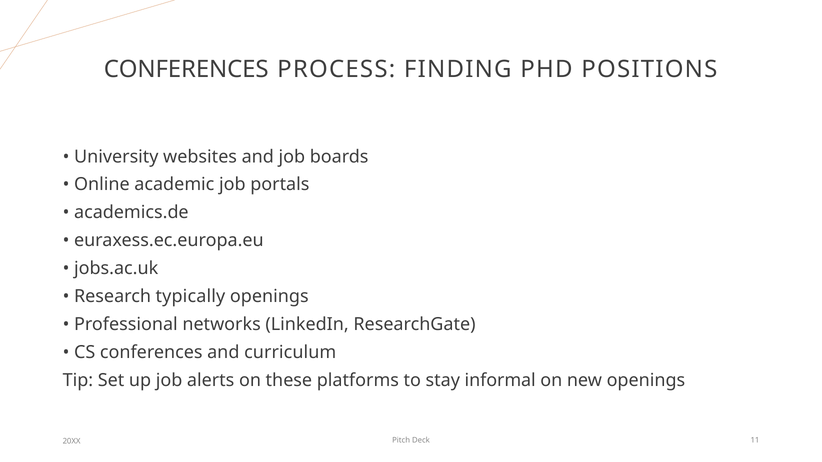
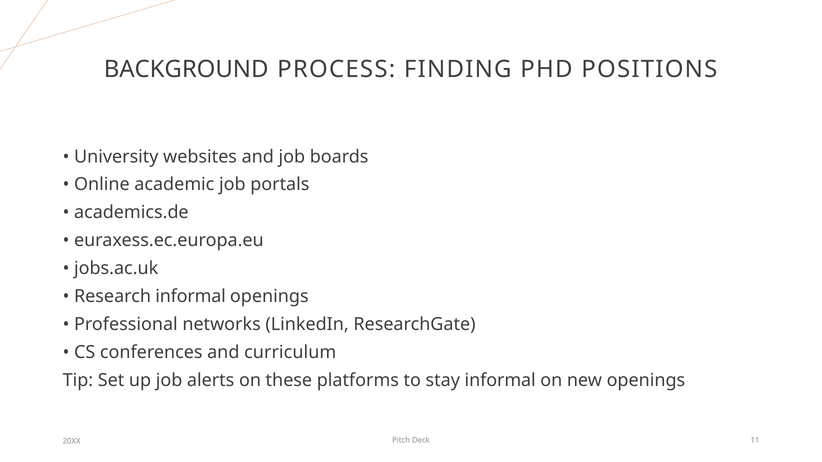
CONFERENCES: CONFERENCES -> BACKGROUND (186, 69)
Research typically: typically -> informal (191, 297)
